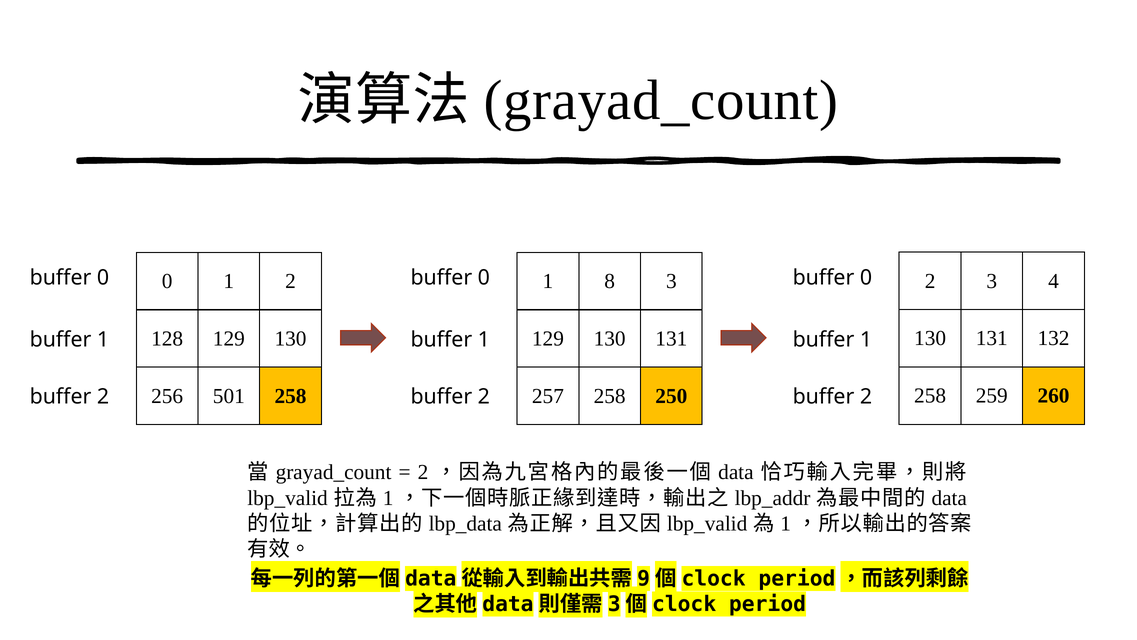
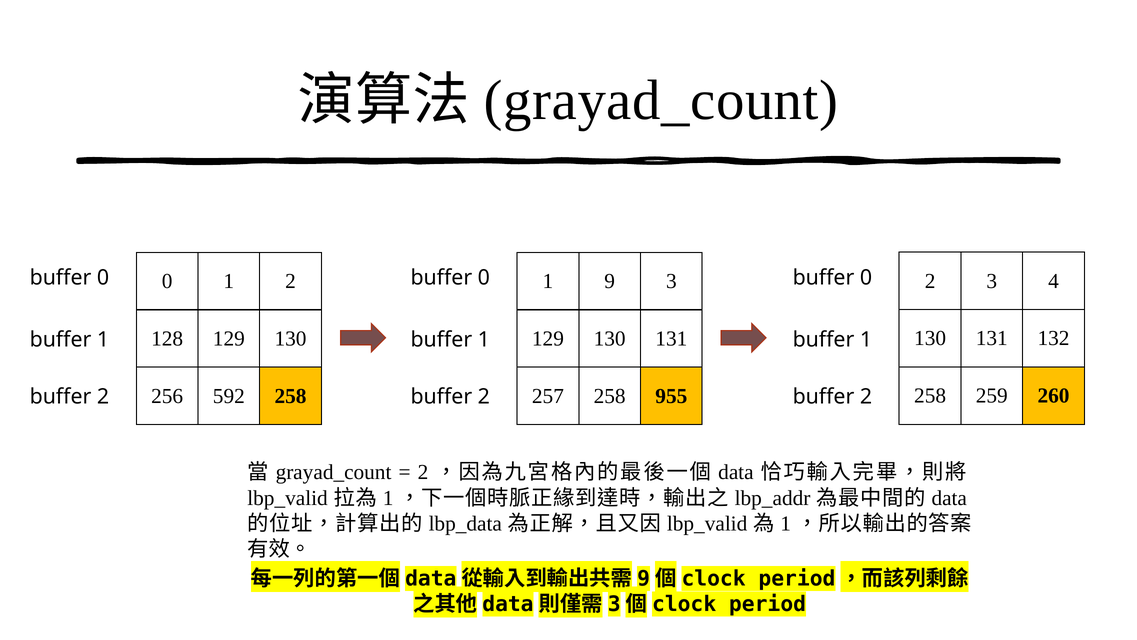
8: 8 -> 9 (610, 281)
501: 501 -> 592 (229, 396)
250: 250 -> 955 (671, 396)
